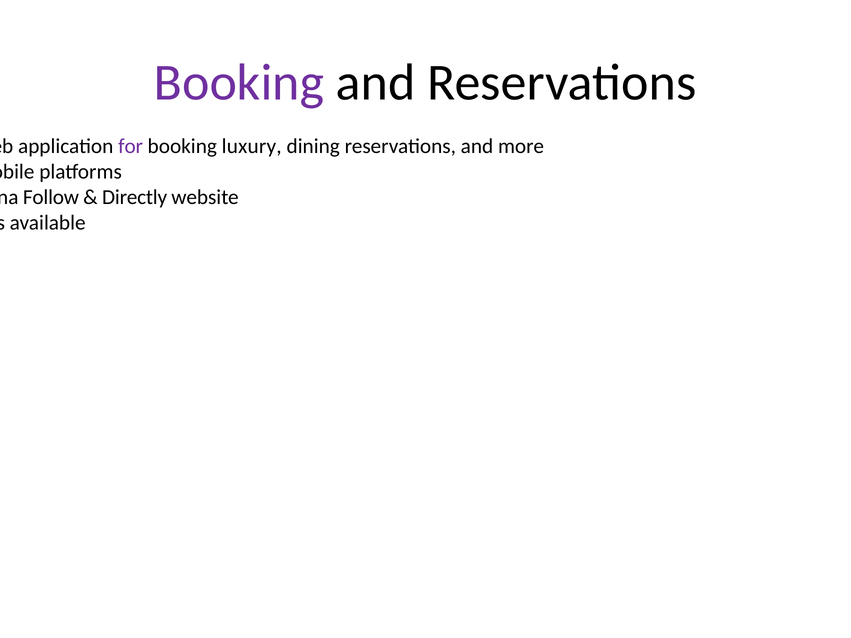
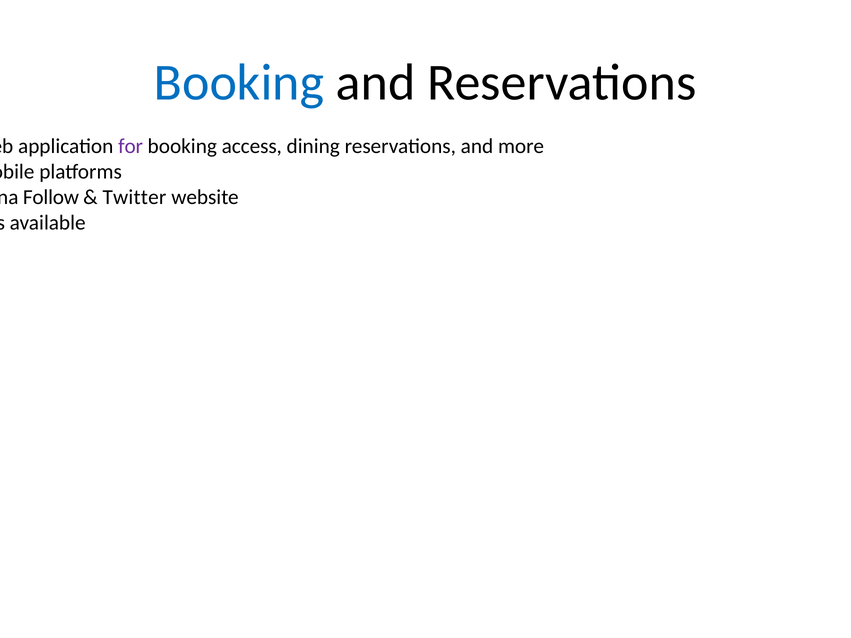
Booking colour: purple -> blue (239, 82)
luxury: luxury -> access (252, 146)
Directly: Directly -> Twitter (134, 197)
